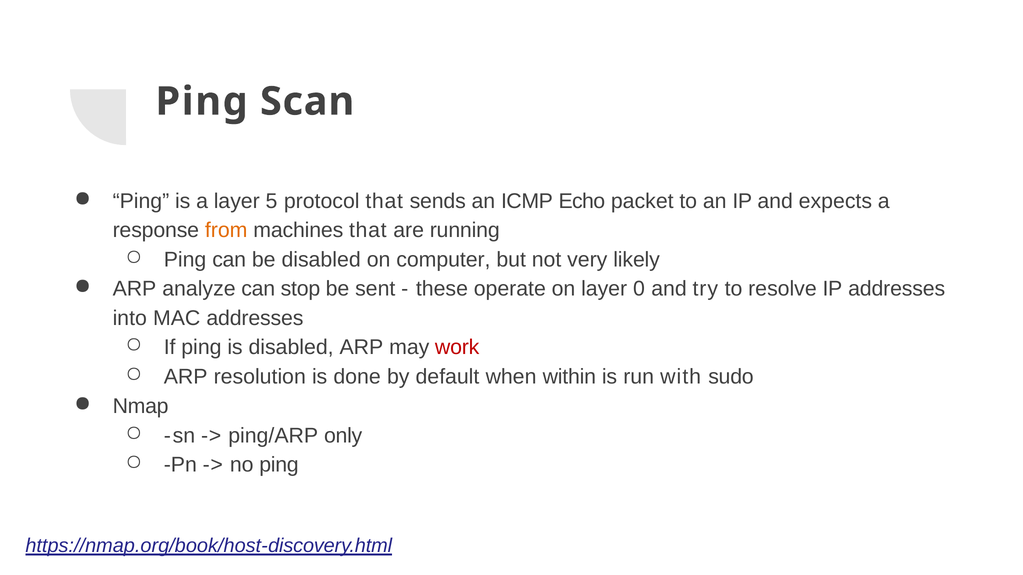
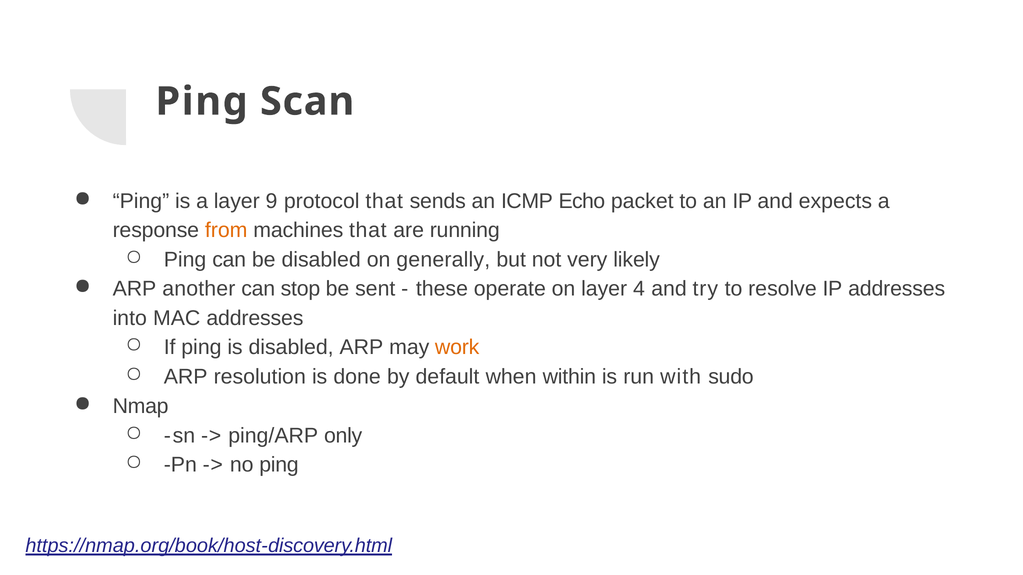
5: 5 -> 9 (272, 201)
computer: computer -> generally (443, 260)
analyze: analyze -> another (199, 289)
0: 0 -> 4 (639, 289)
work colour: red -> orange (457, 348)
